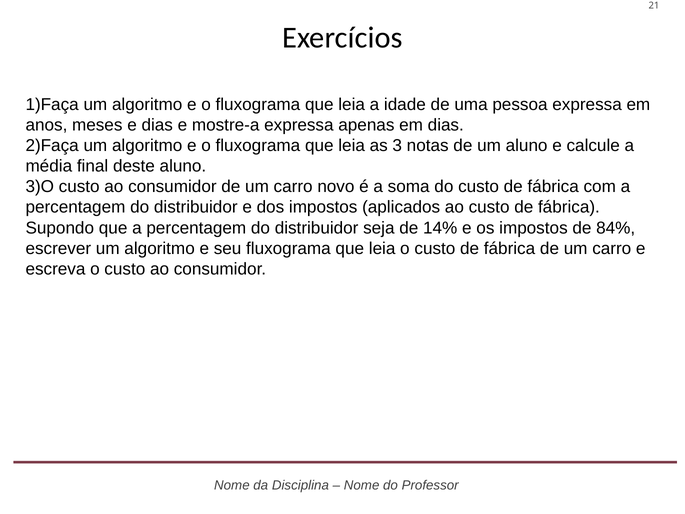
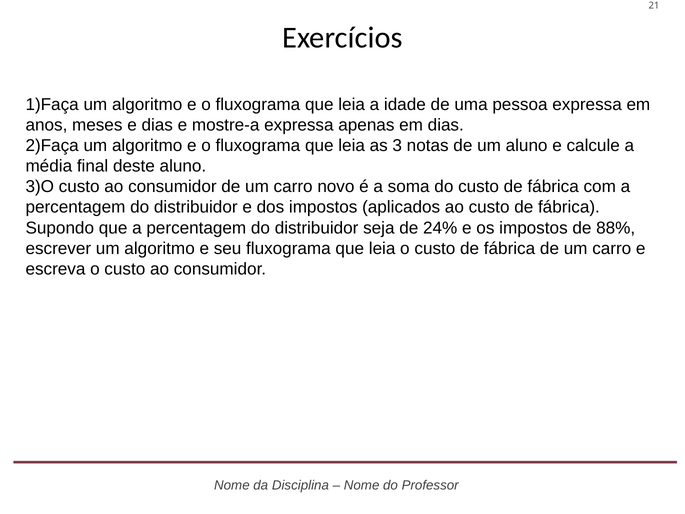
14%: 14% -> 24% (440, 228)
84%: 84% -> 88% (616, 228)
